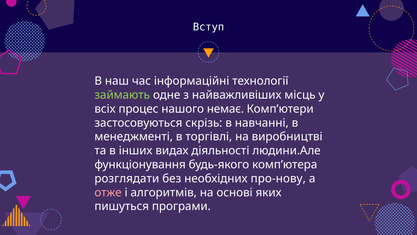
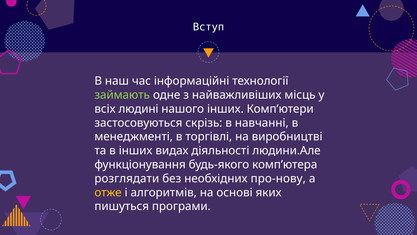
процес: процес -> людинi (138, 109)
нашого немає: немає -> iнших (225, 109)
отже colour: pink -> yellow (108, 192)
